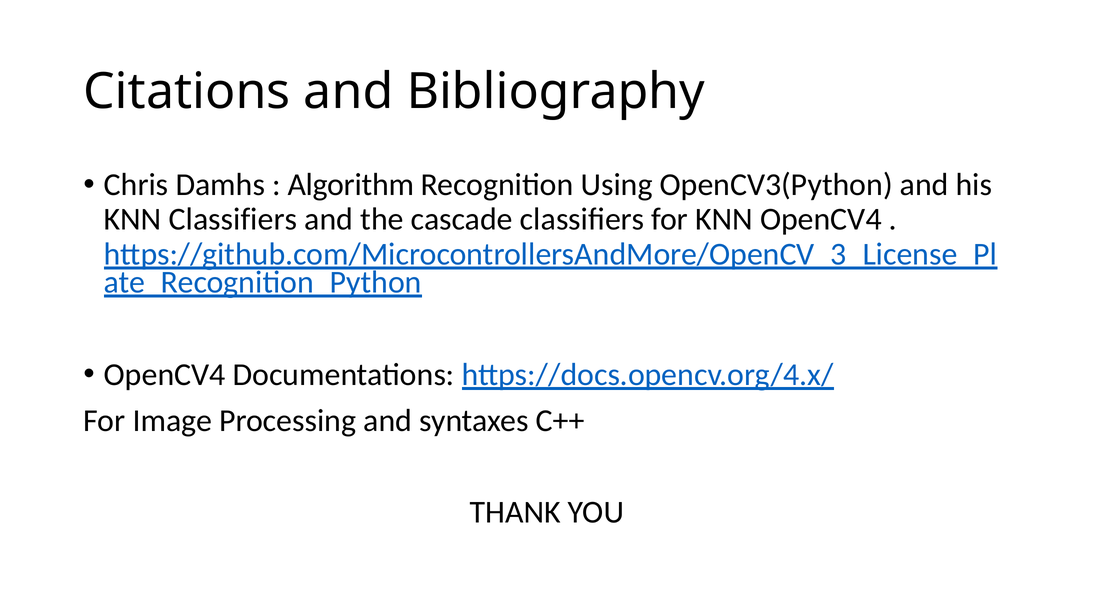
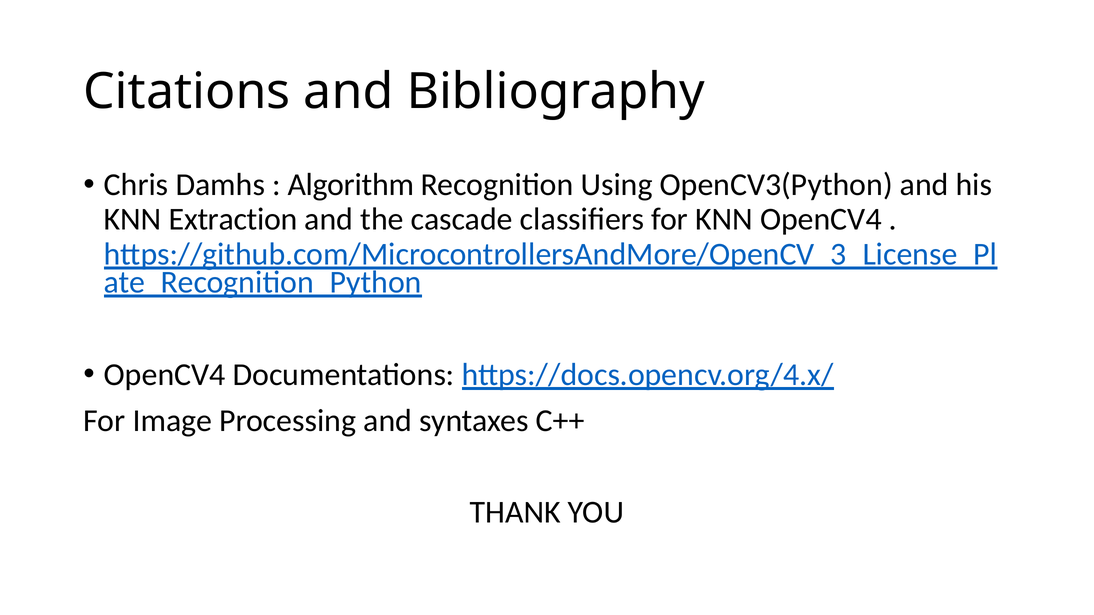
KNN Classifiers: Classifiers -> Extraction (233, 219)
